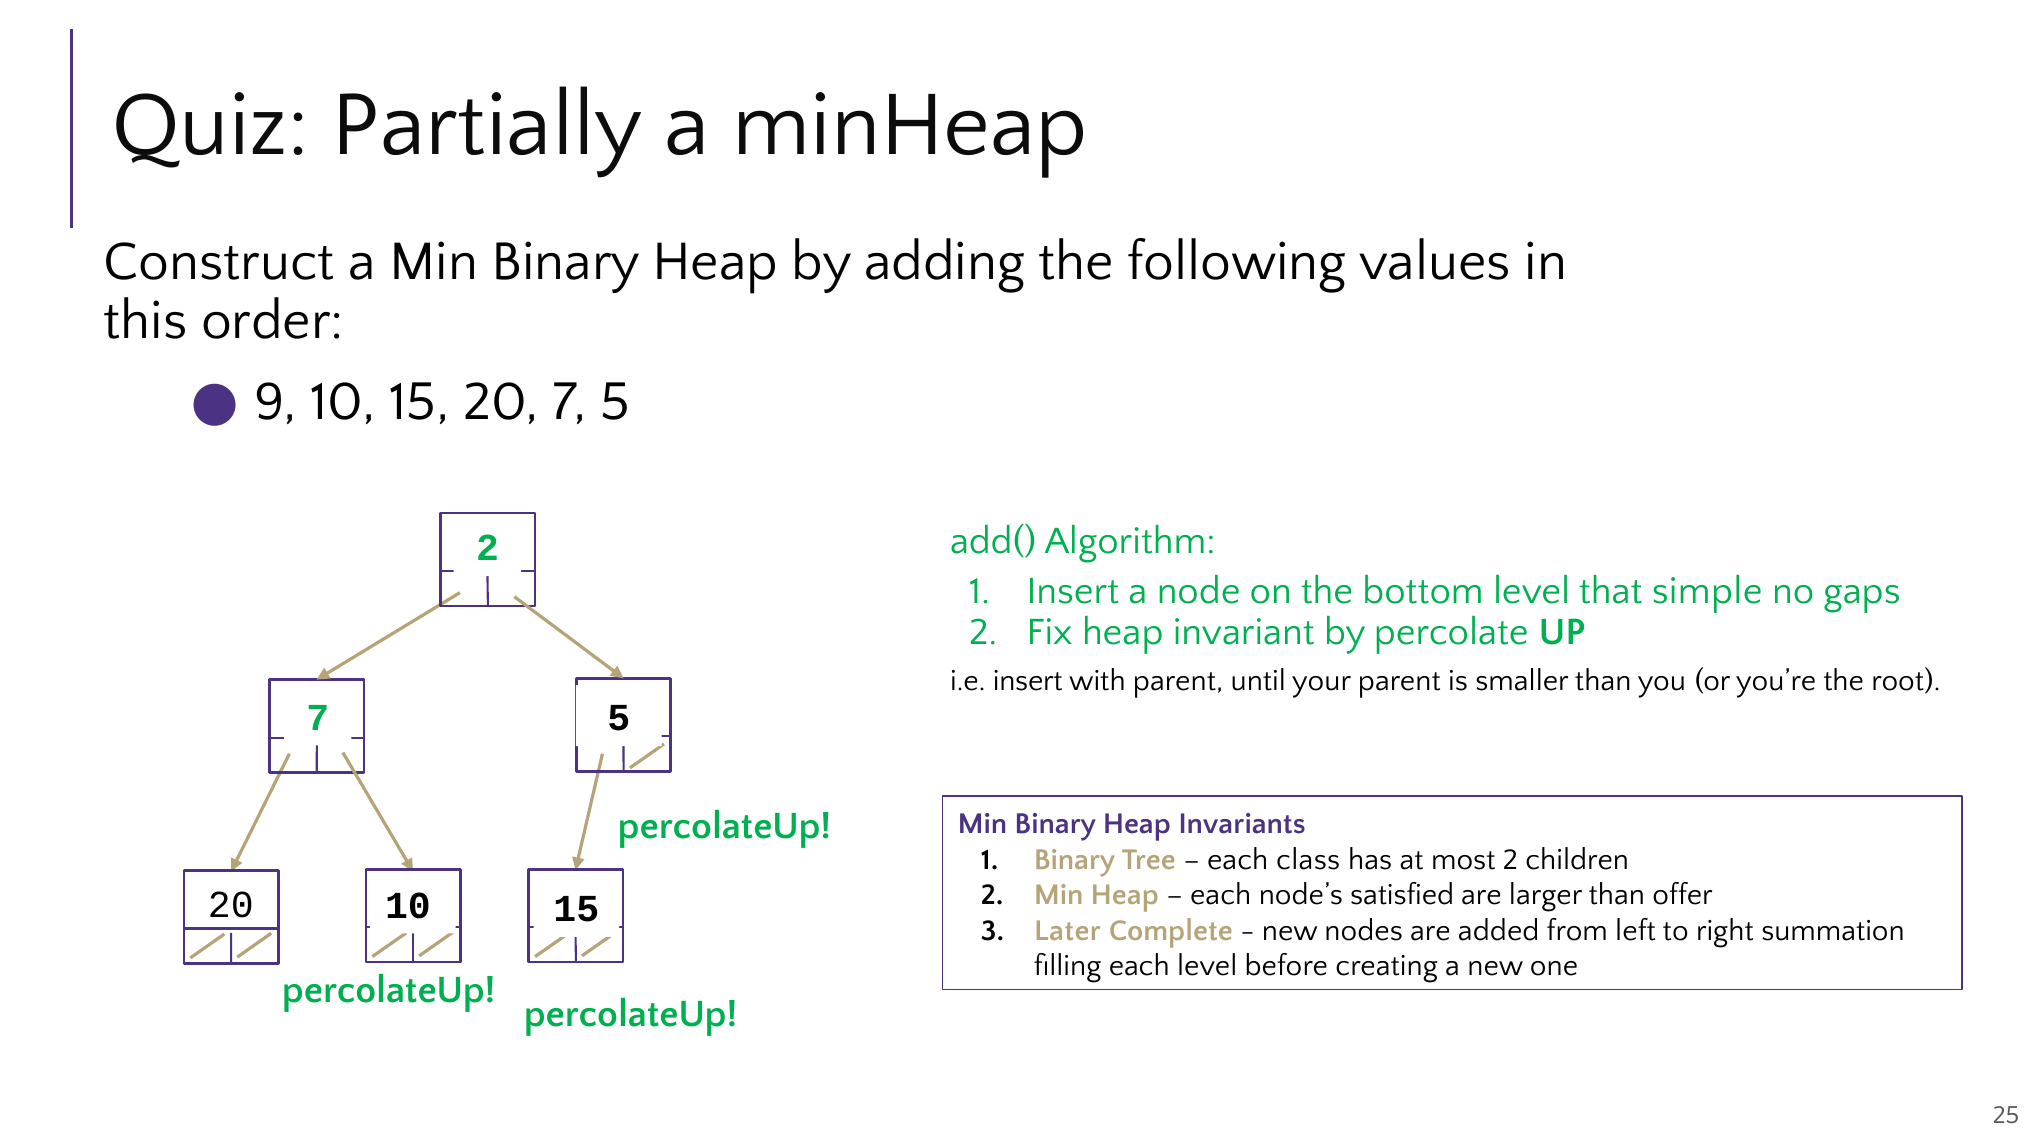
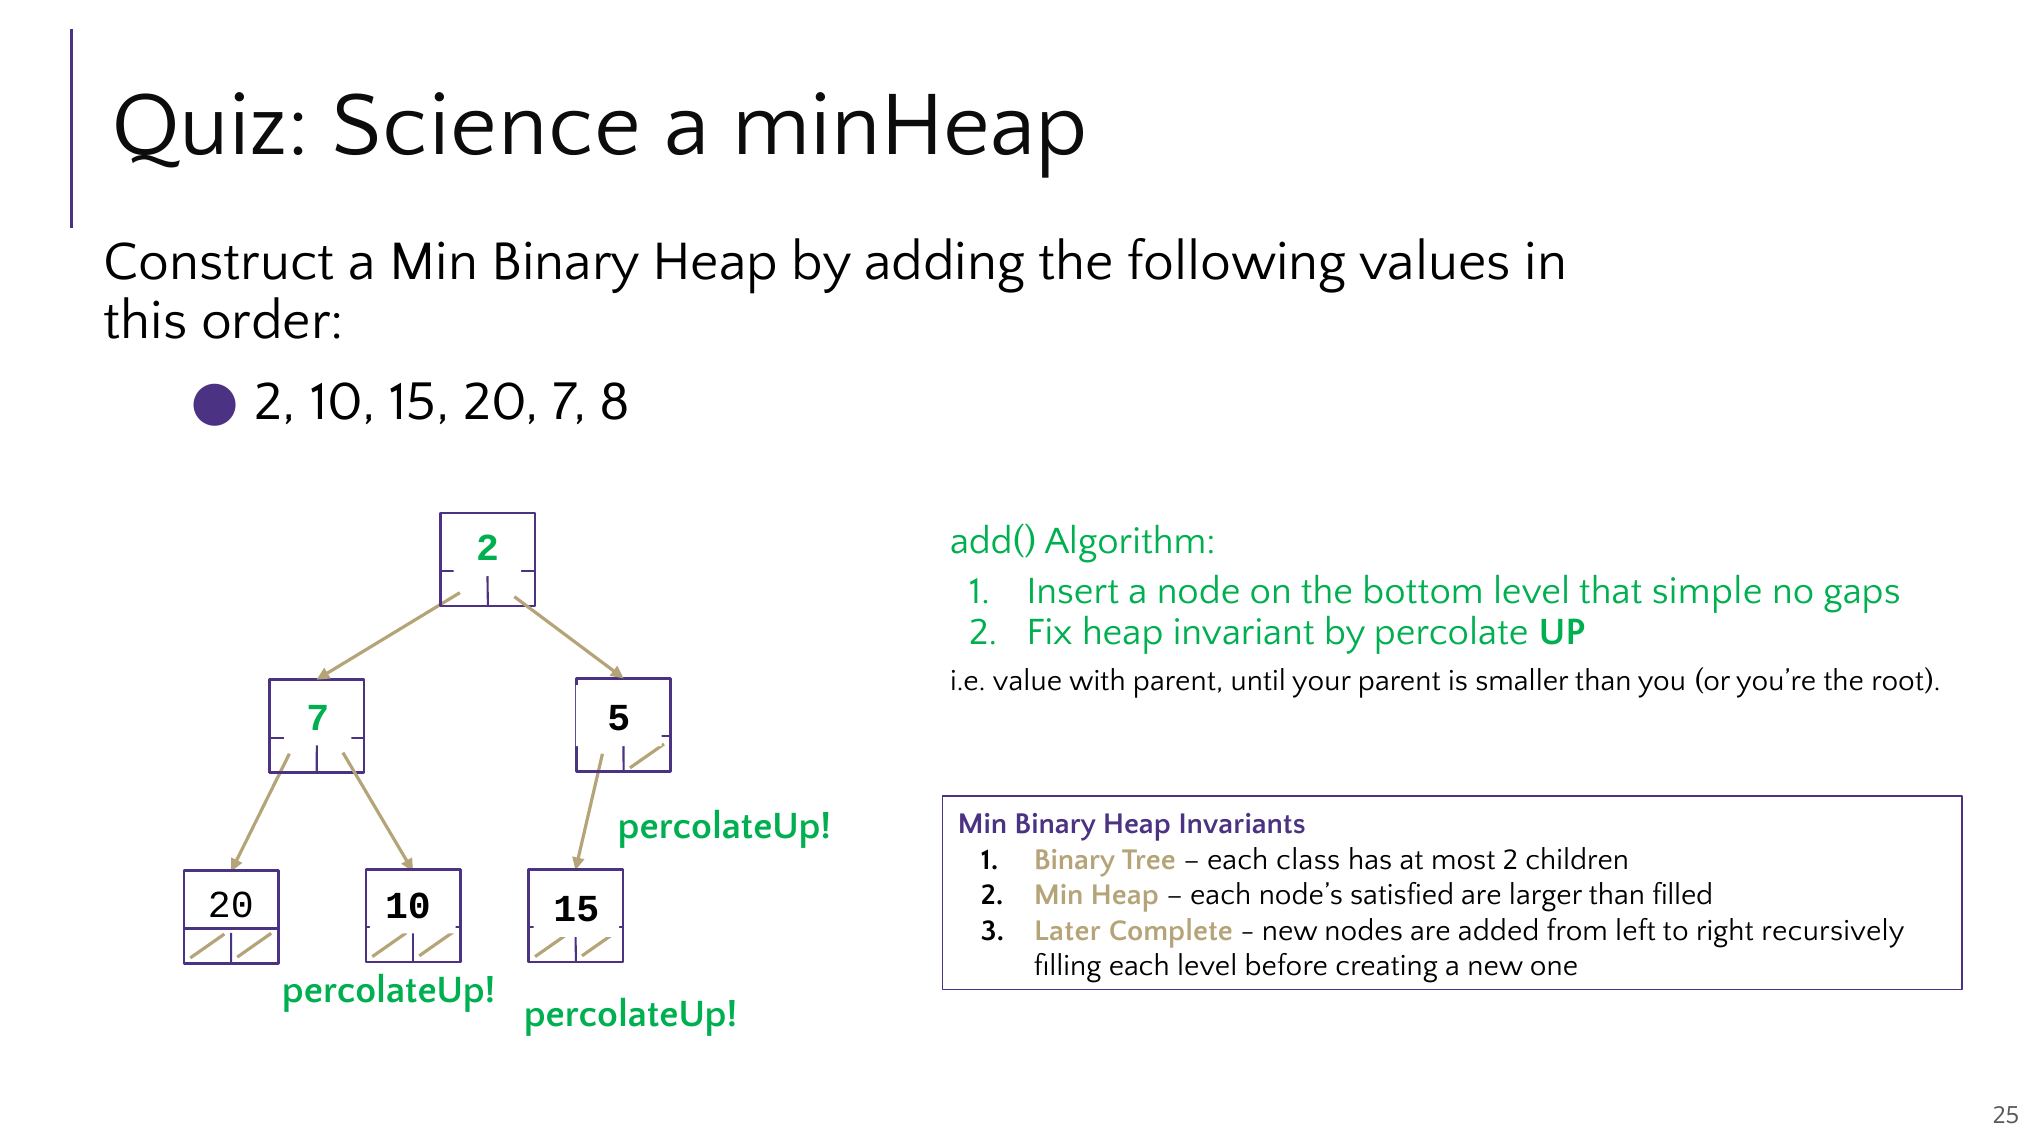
Partially: Partially -> Science (487, 125)
9: 9 -> 2 (275, 401)
7 5: 5 -> 8 (615, 401)
i.e insert: insert -> value (1028, 681)
offer: offer -> filled (1683, 895)
summation: summation -> recursively (1833, 931)
